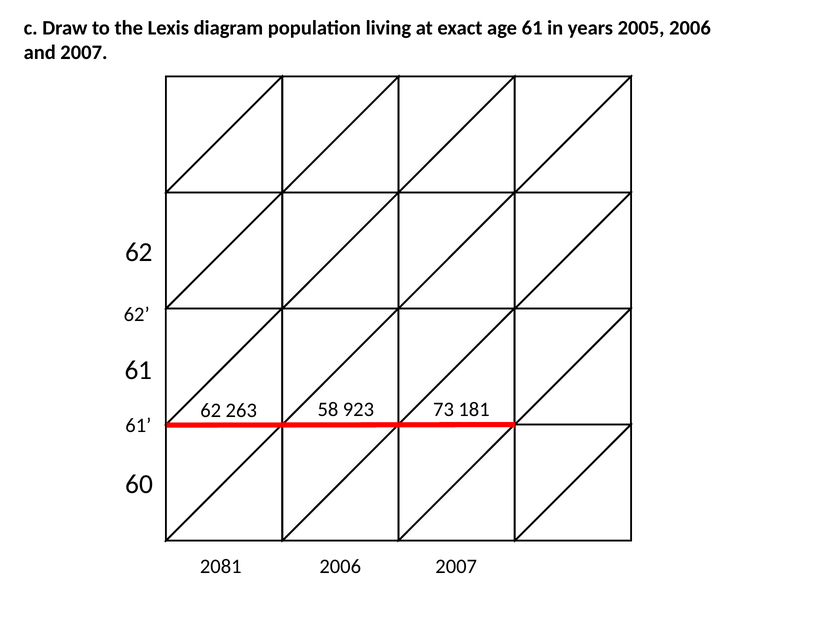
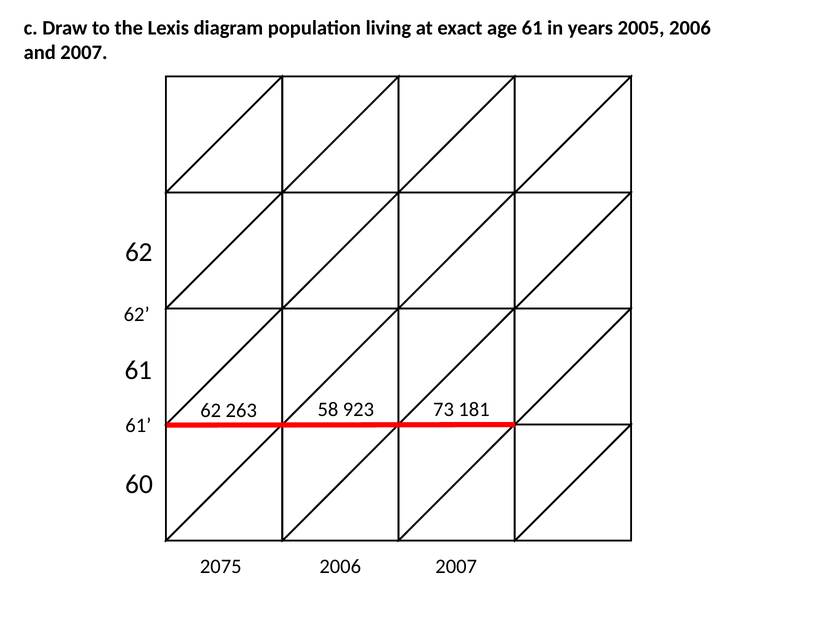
2081: 2081 -> 2075 (221, 566)
